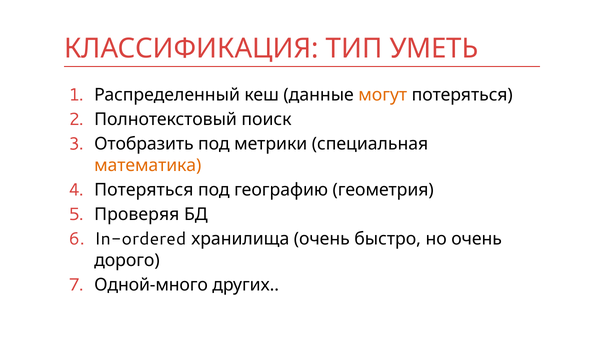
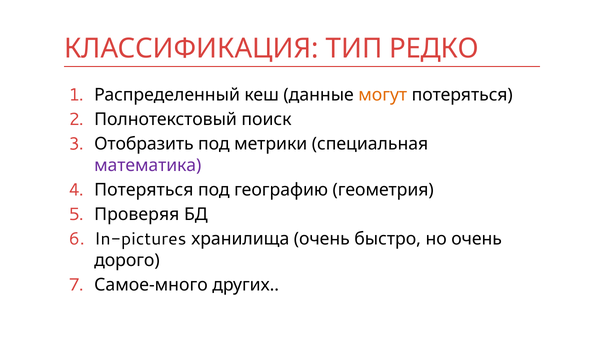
УМЕТЬ: УМЕТЬ -> РЕДКО (434, 49)
математика colour: orange -> purple (148, 165)
In-ordered: In-ordered -> In-pictures (140, 239)
Одной-много: Одной-много -> Самое-много (151, 285)
